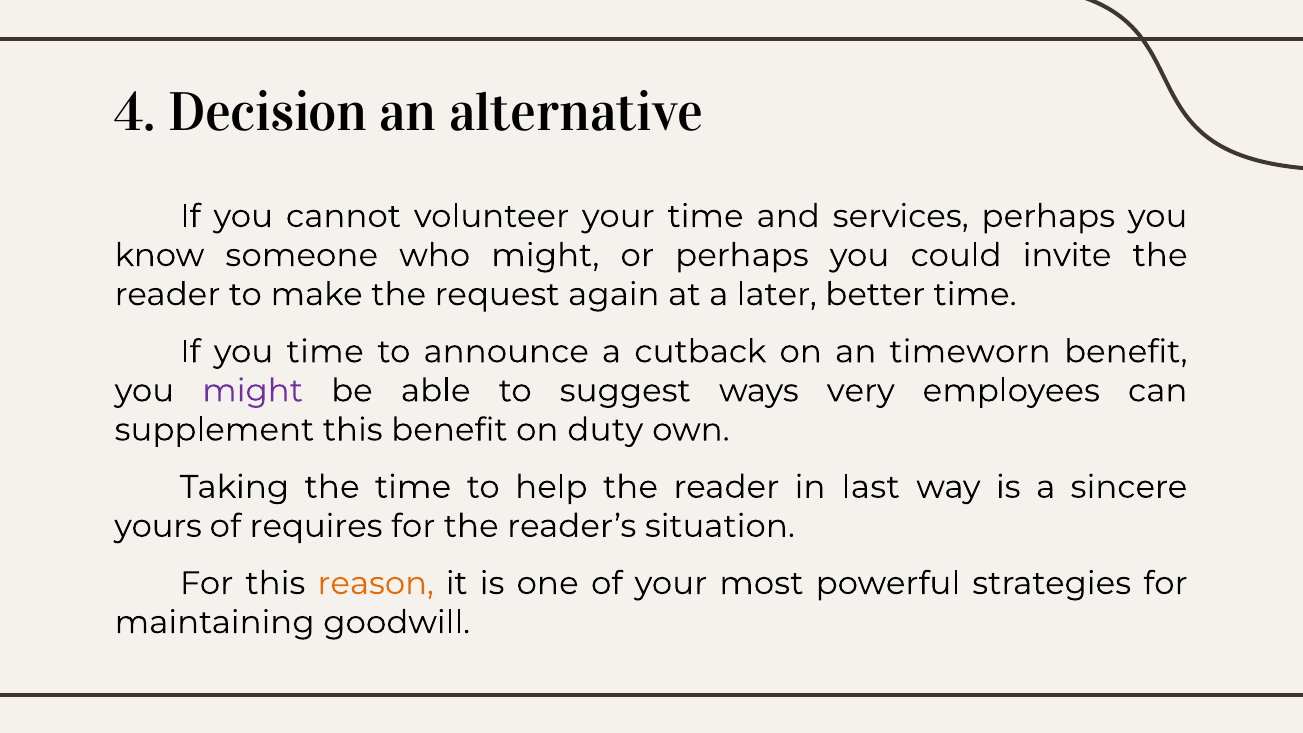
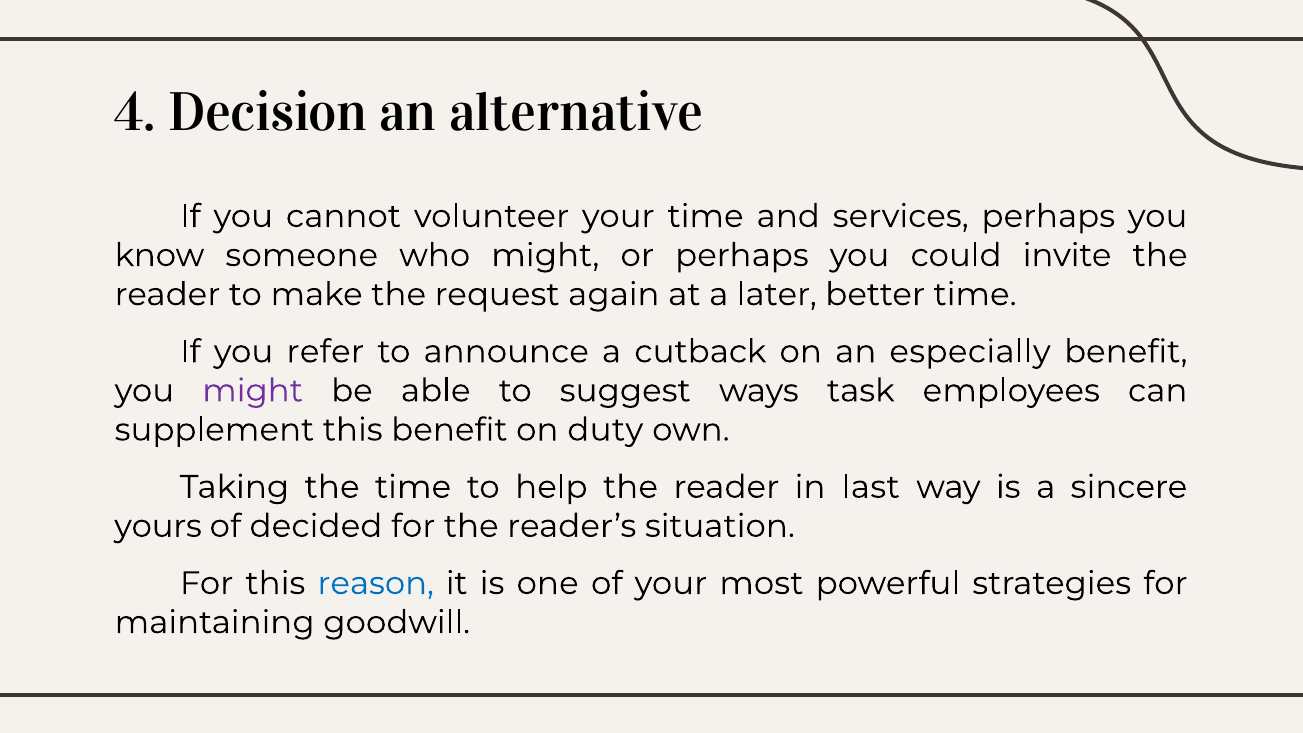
you time: time -> refer (325, 352)
timeworn: timeworn -> especially (970, 352)
very: very -> task (861, 391)
requires: requires -> decided (316, 526)
reason colour: orange -> blue (376, 583)
